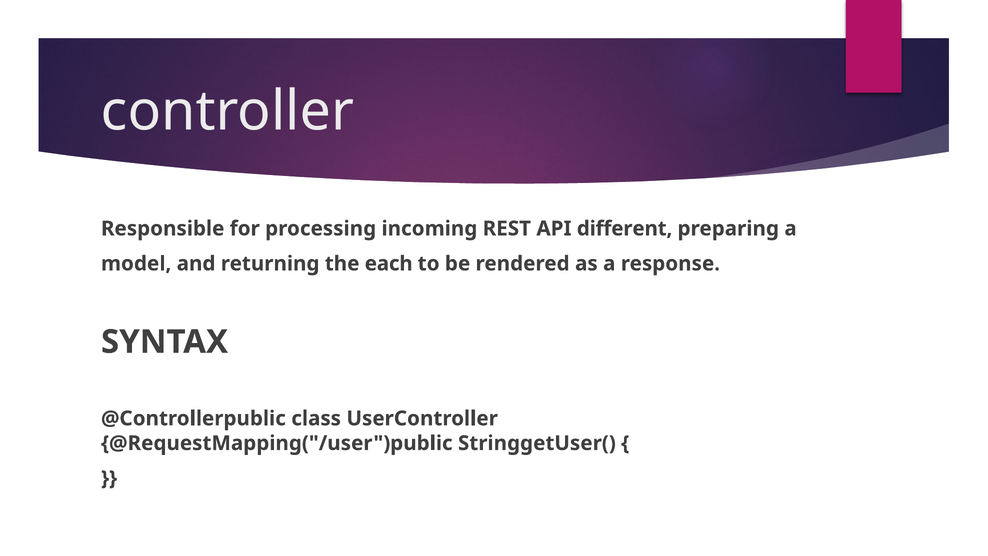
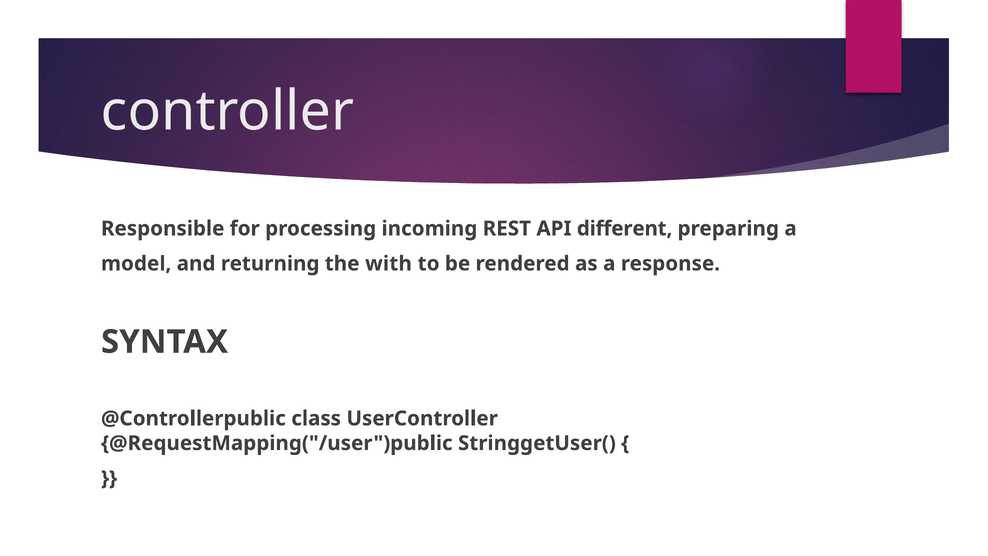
each: each -> with (388, 263)
